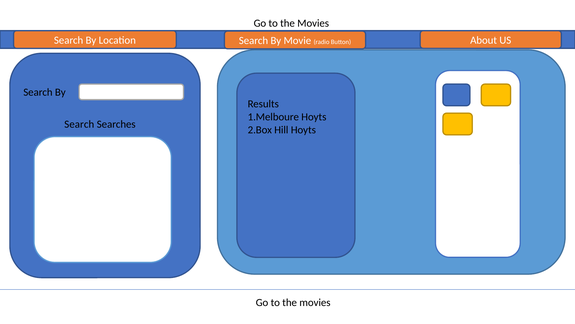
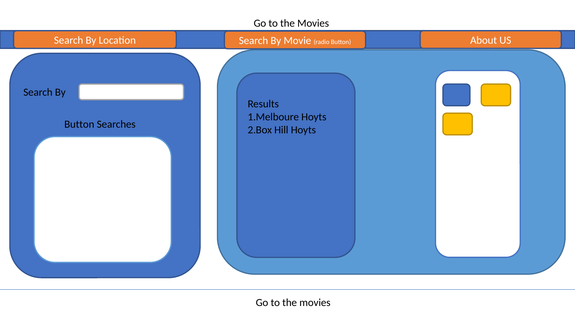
Search: Search -> Button (79, 124)
